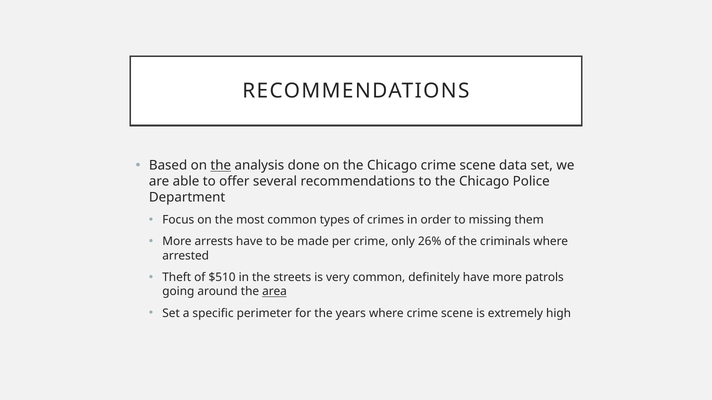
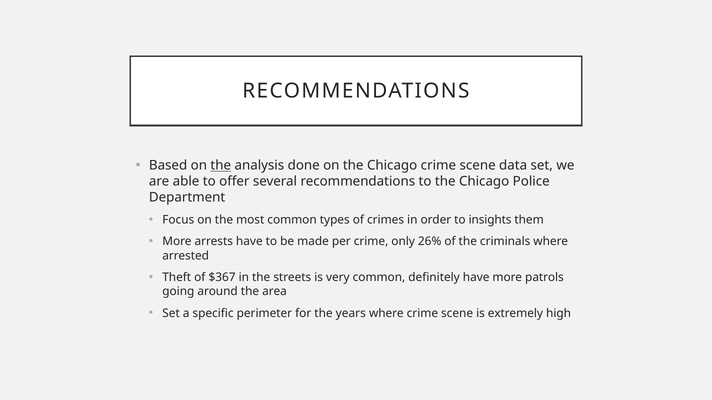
missing: missing -> insights (490, 220)
$510: $510 -> $367 (222, 278)
area underline: present -> none (275, 292)
